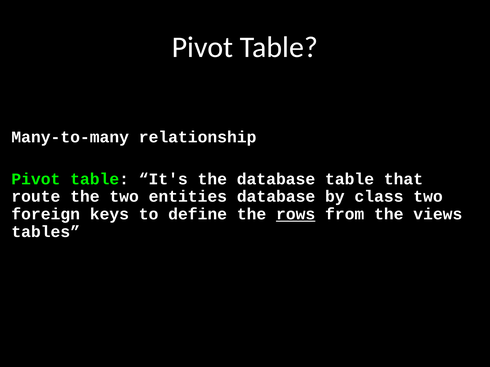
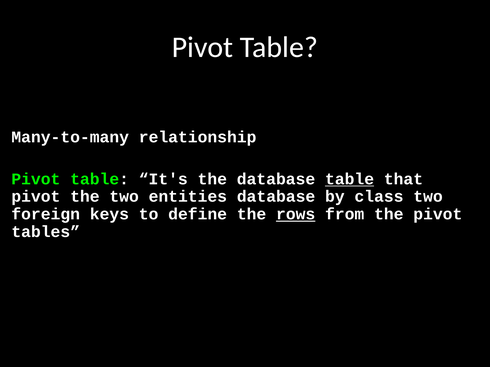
table underline: none -> present (350, 179)
route: route -> pivot (36, 197)
the views: views -> pivot (438, 214)
